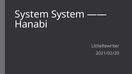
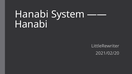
System: System -> Hanabi (32, 14)
